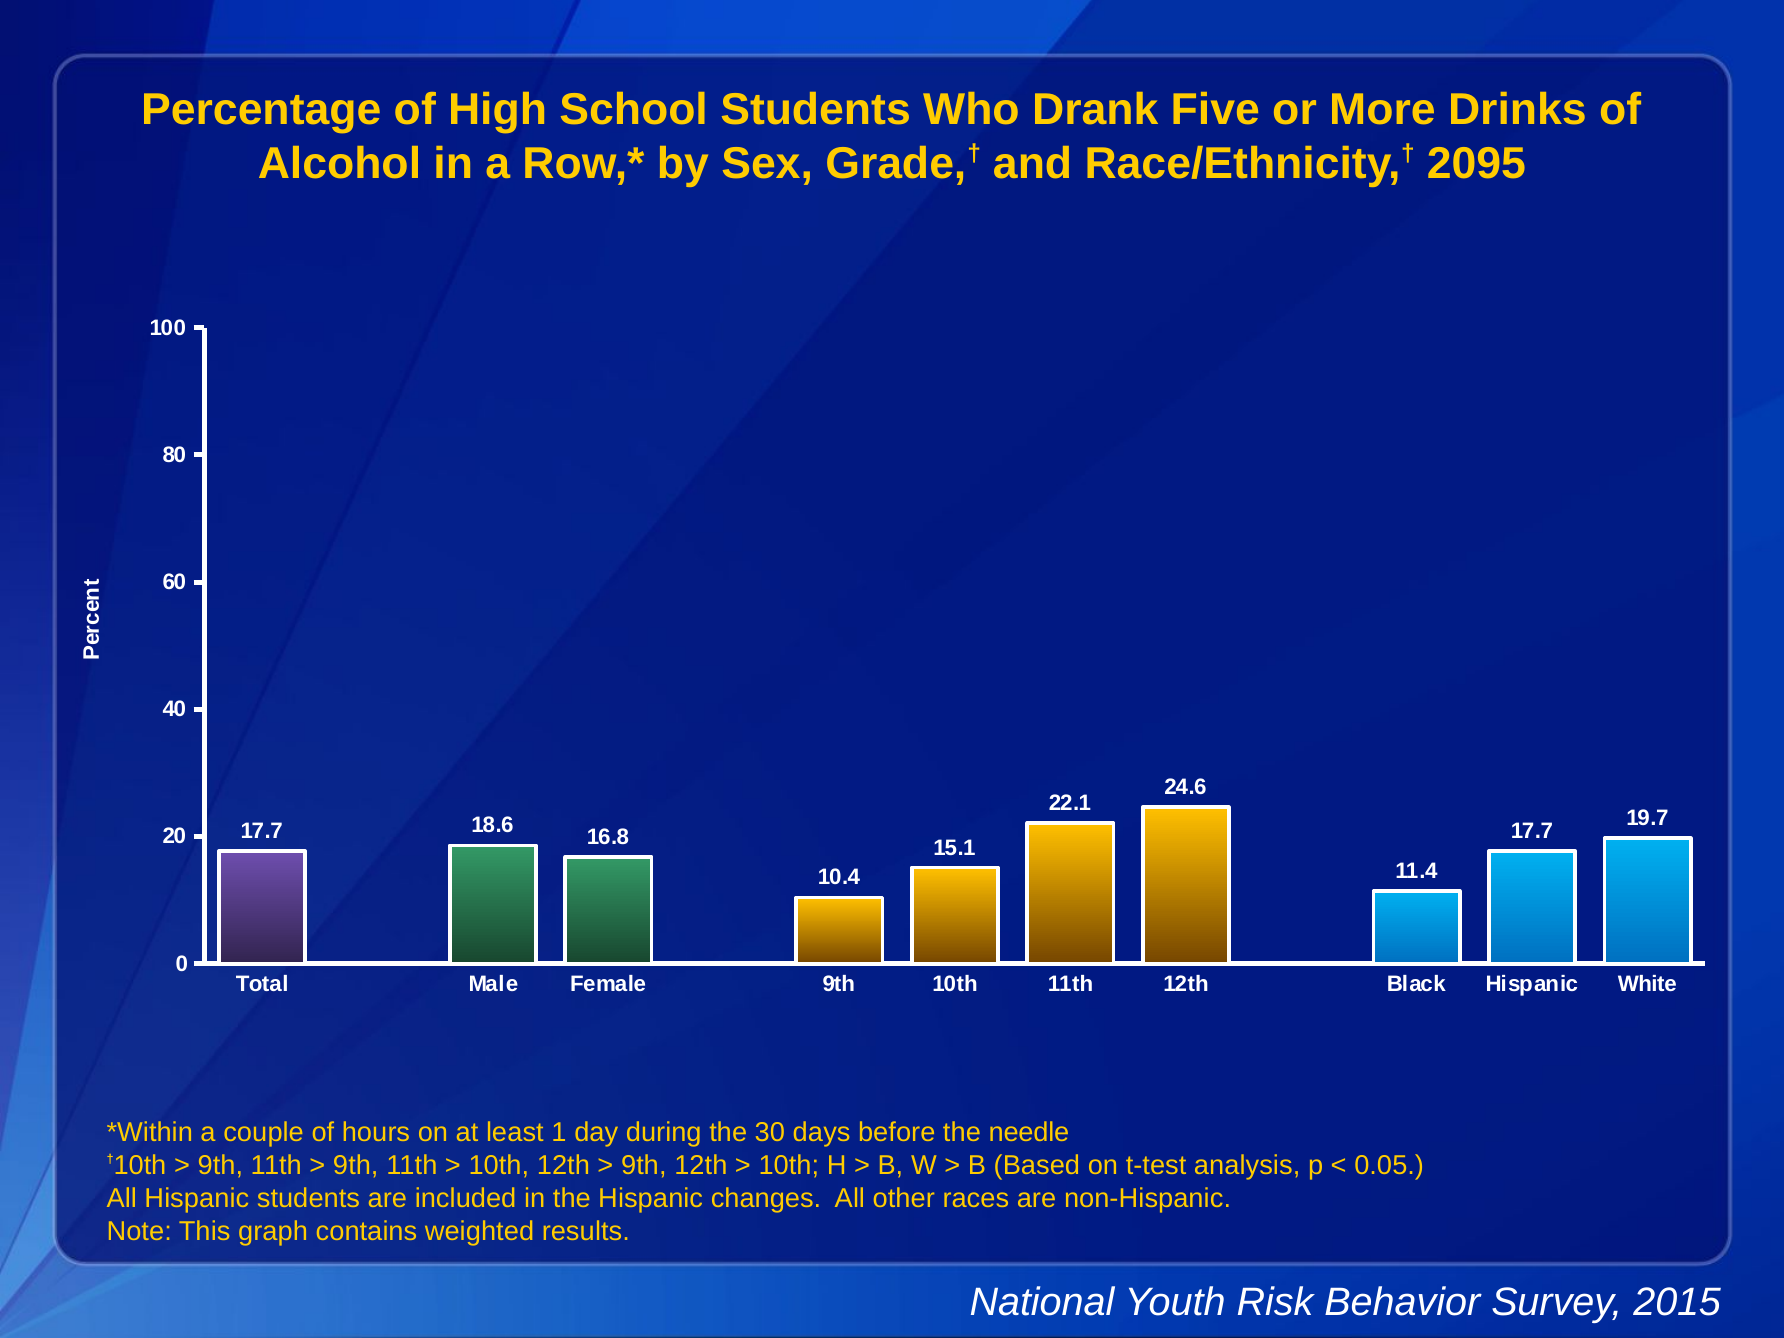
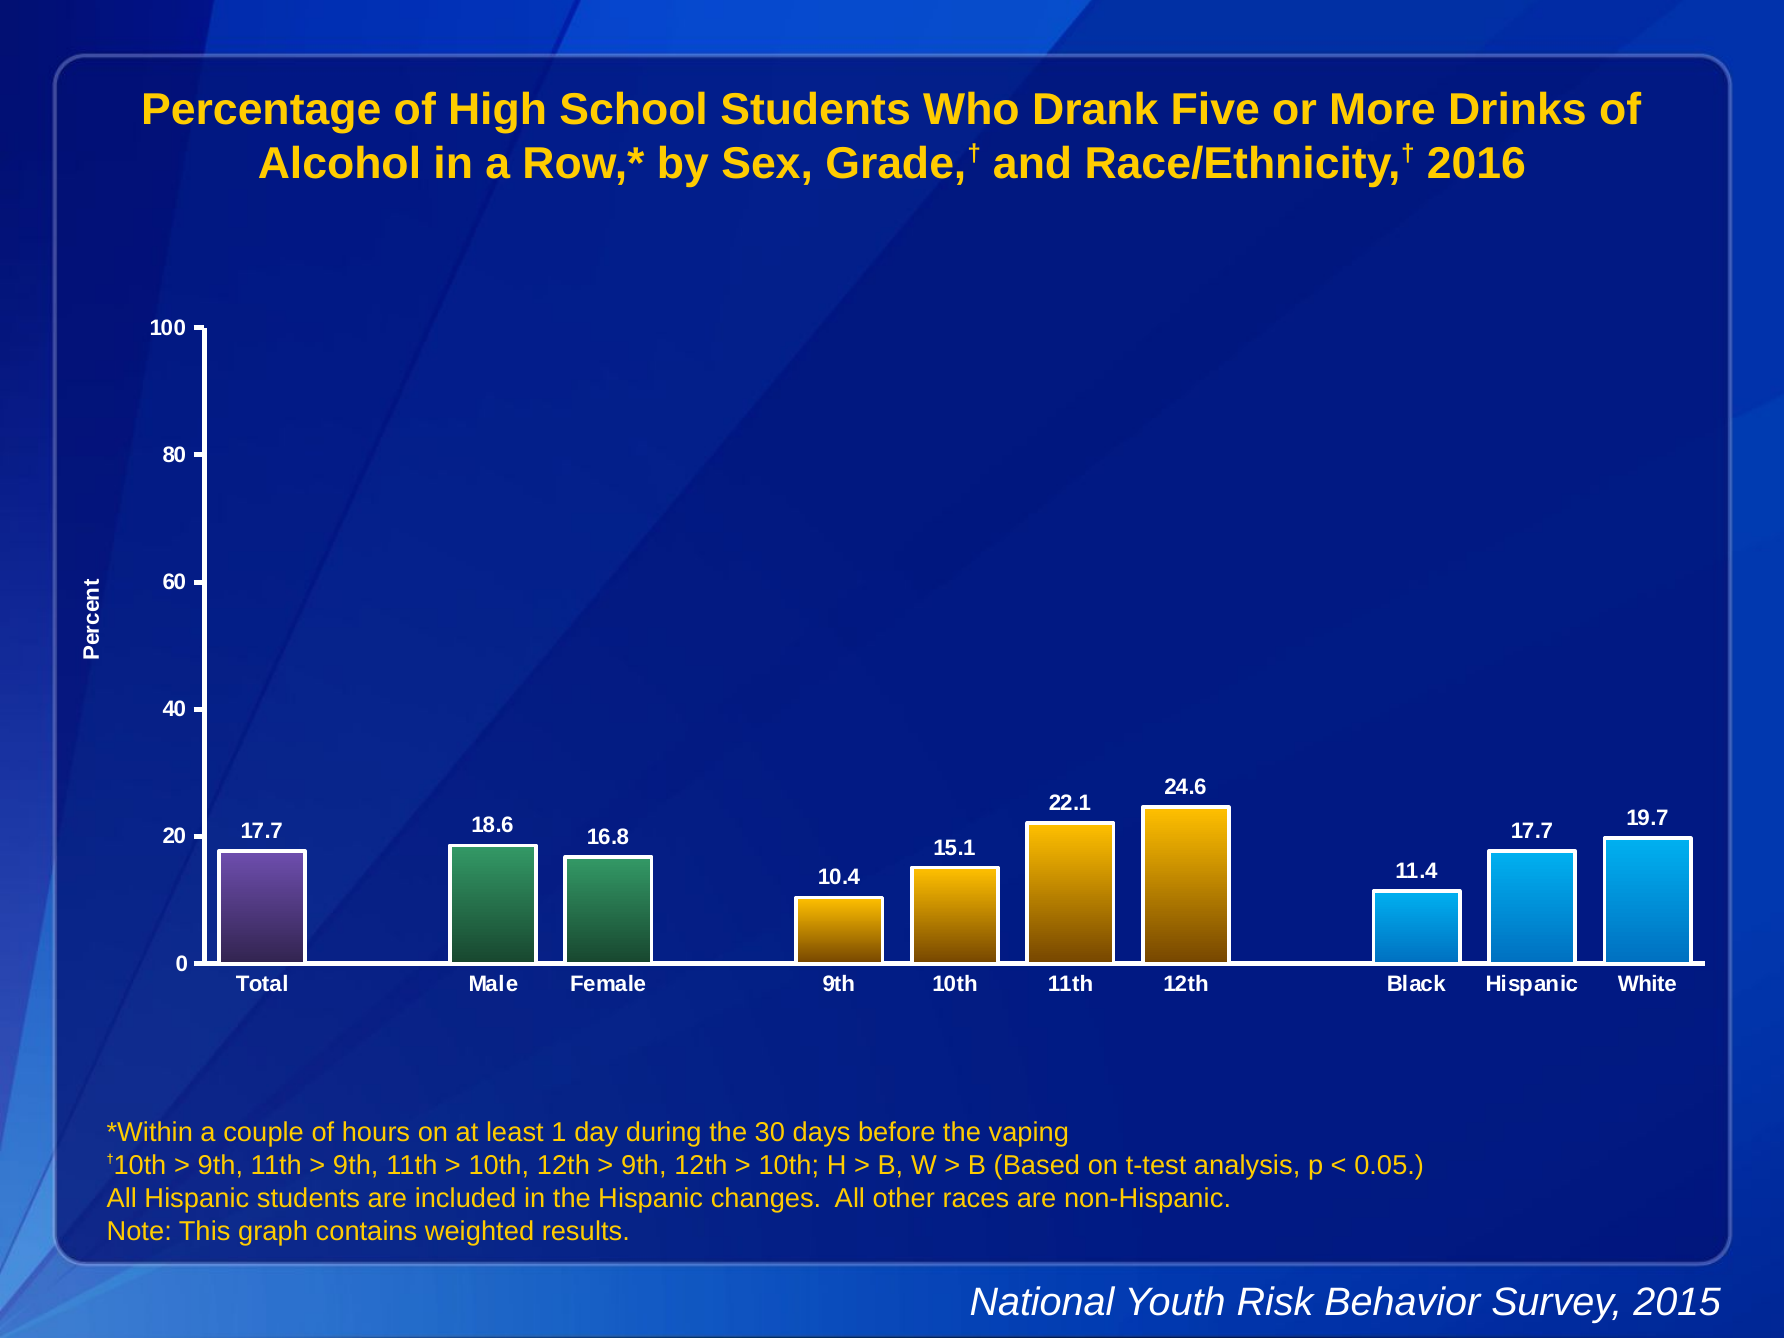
2095: 2095 -> 2016 (1476, 163)
needle: needle -> vaping (1029, 1133)
